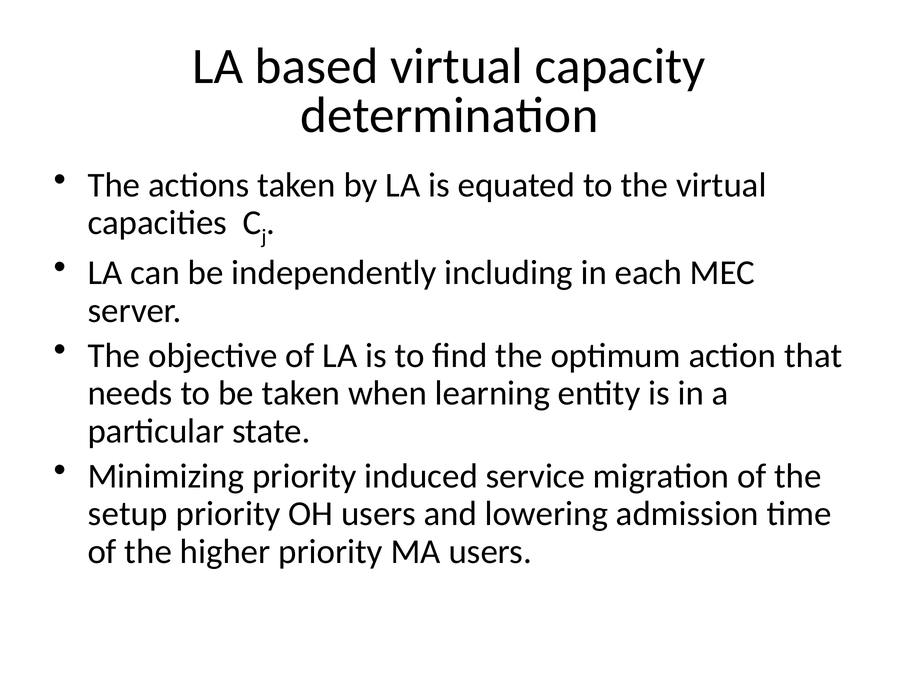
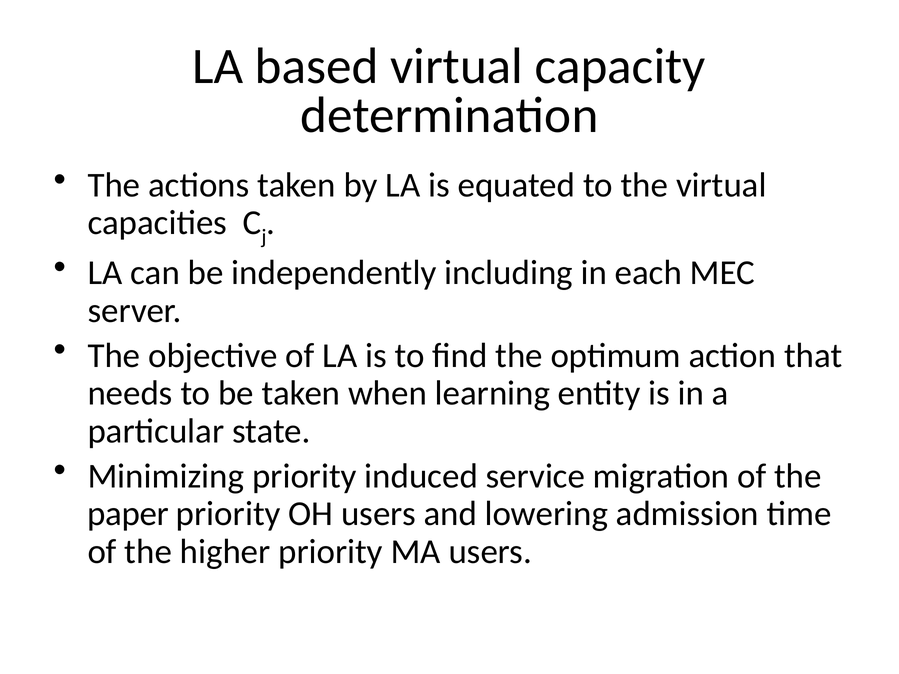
setup: setup -> paper (128, 514)
